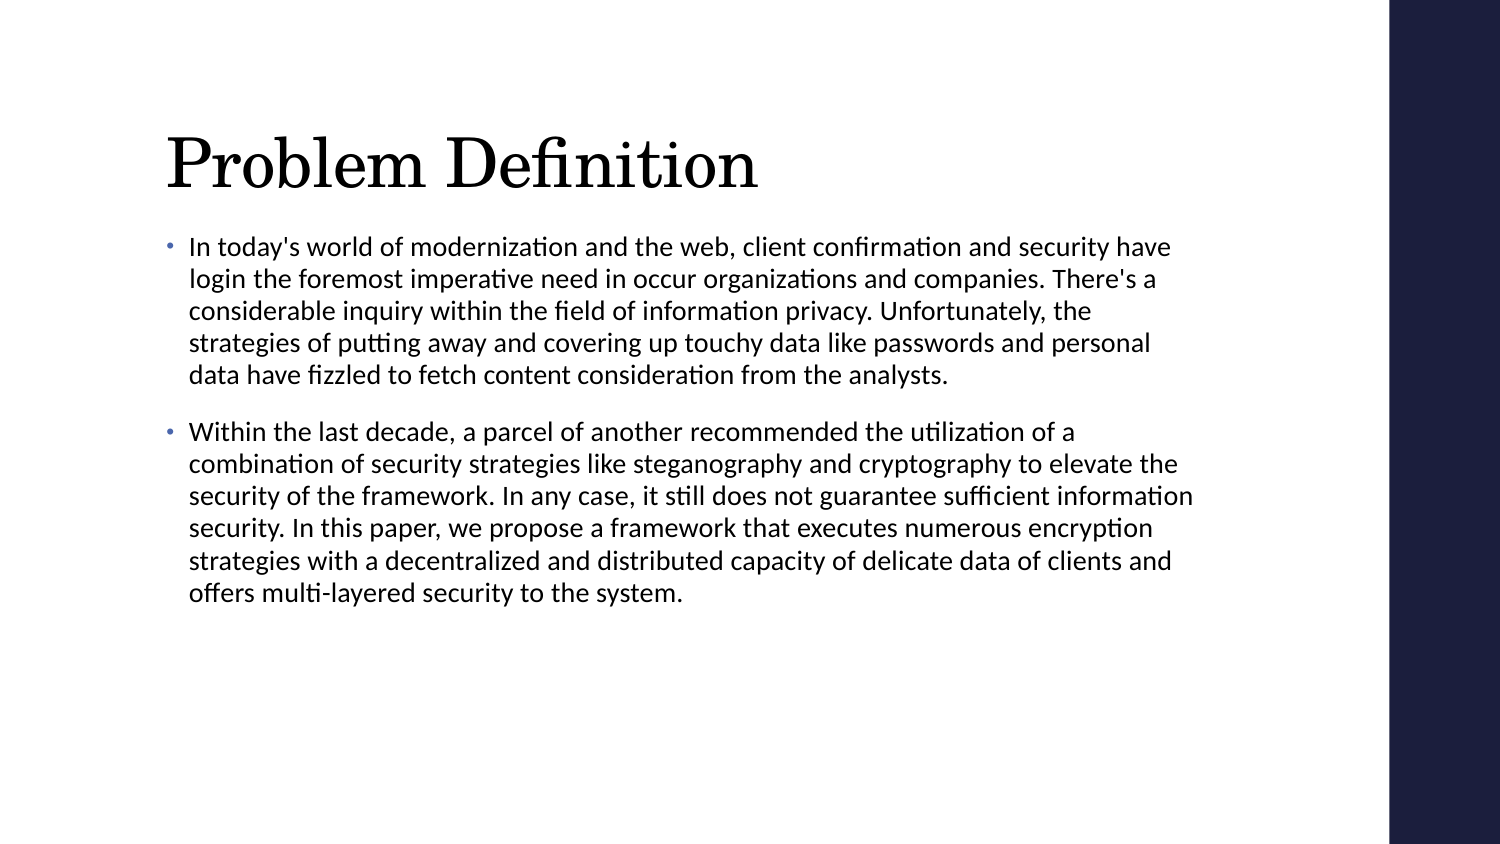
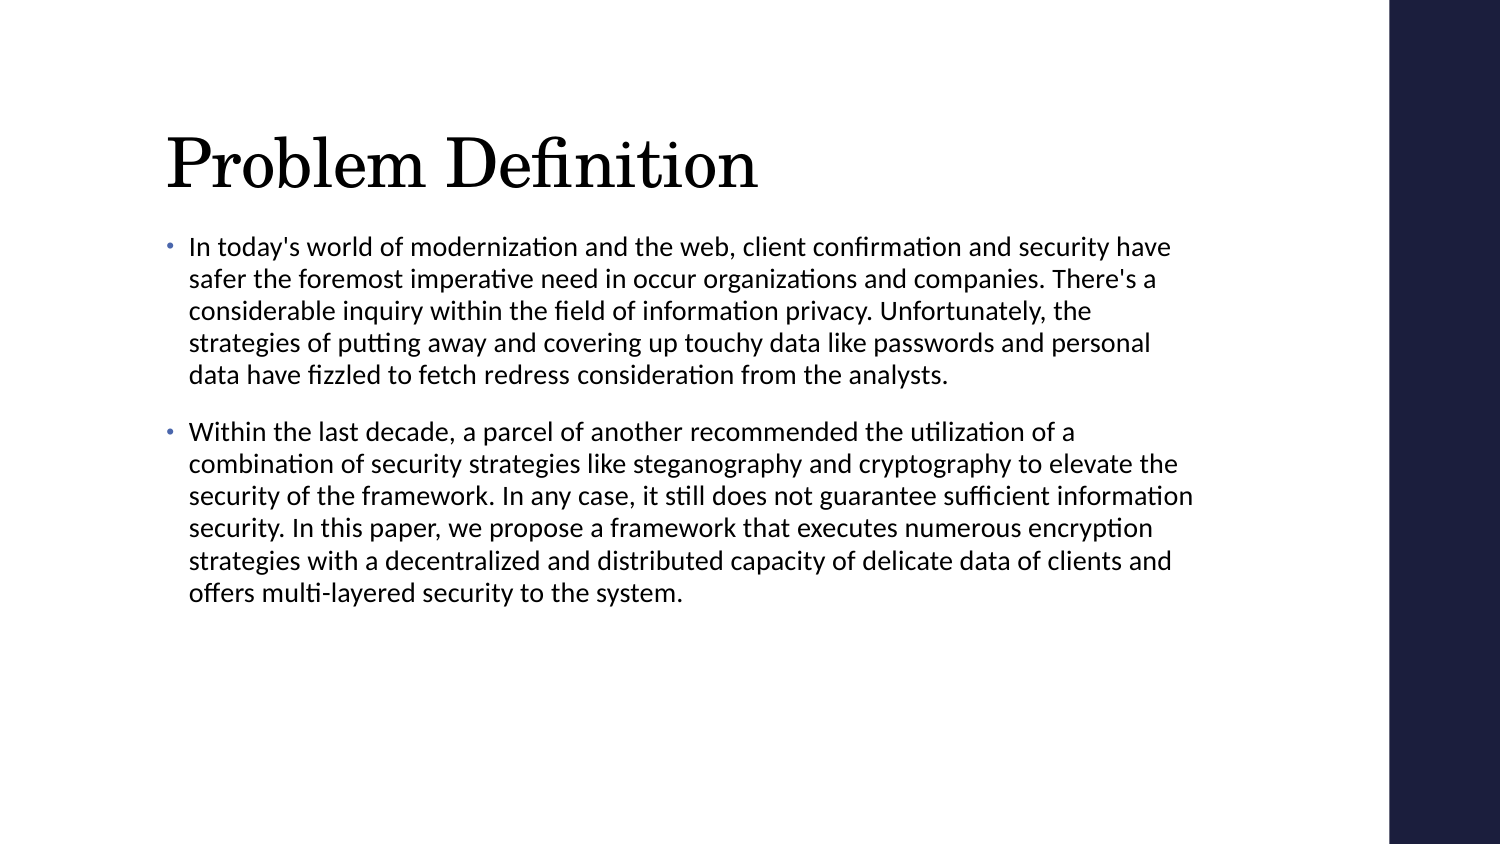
login: login -> safer (218, 279)
content: content -> redress (527, 375)
